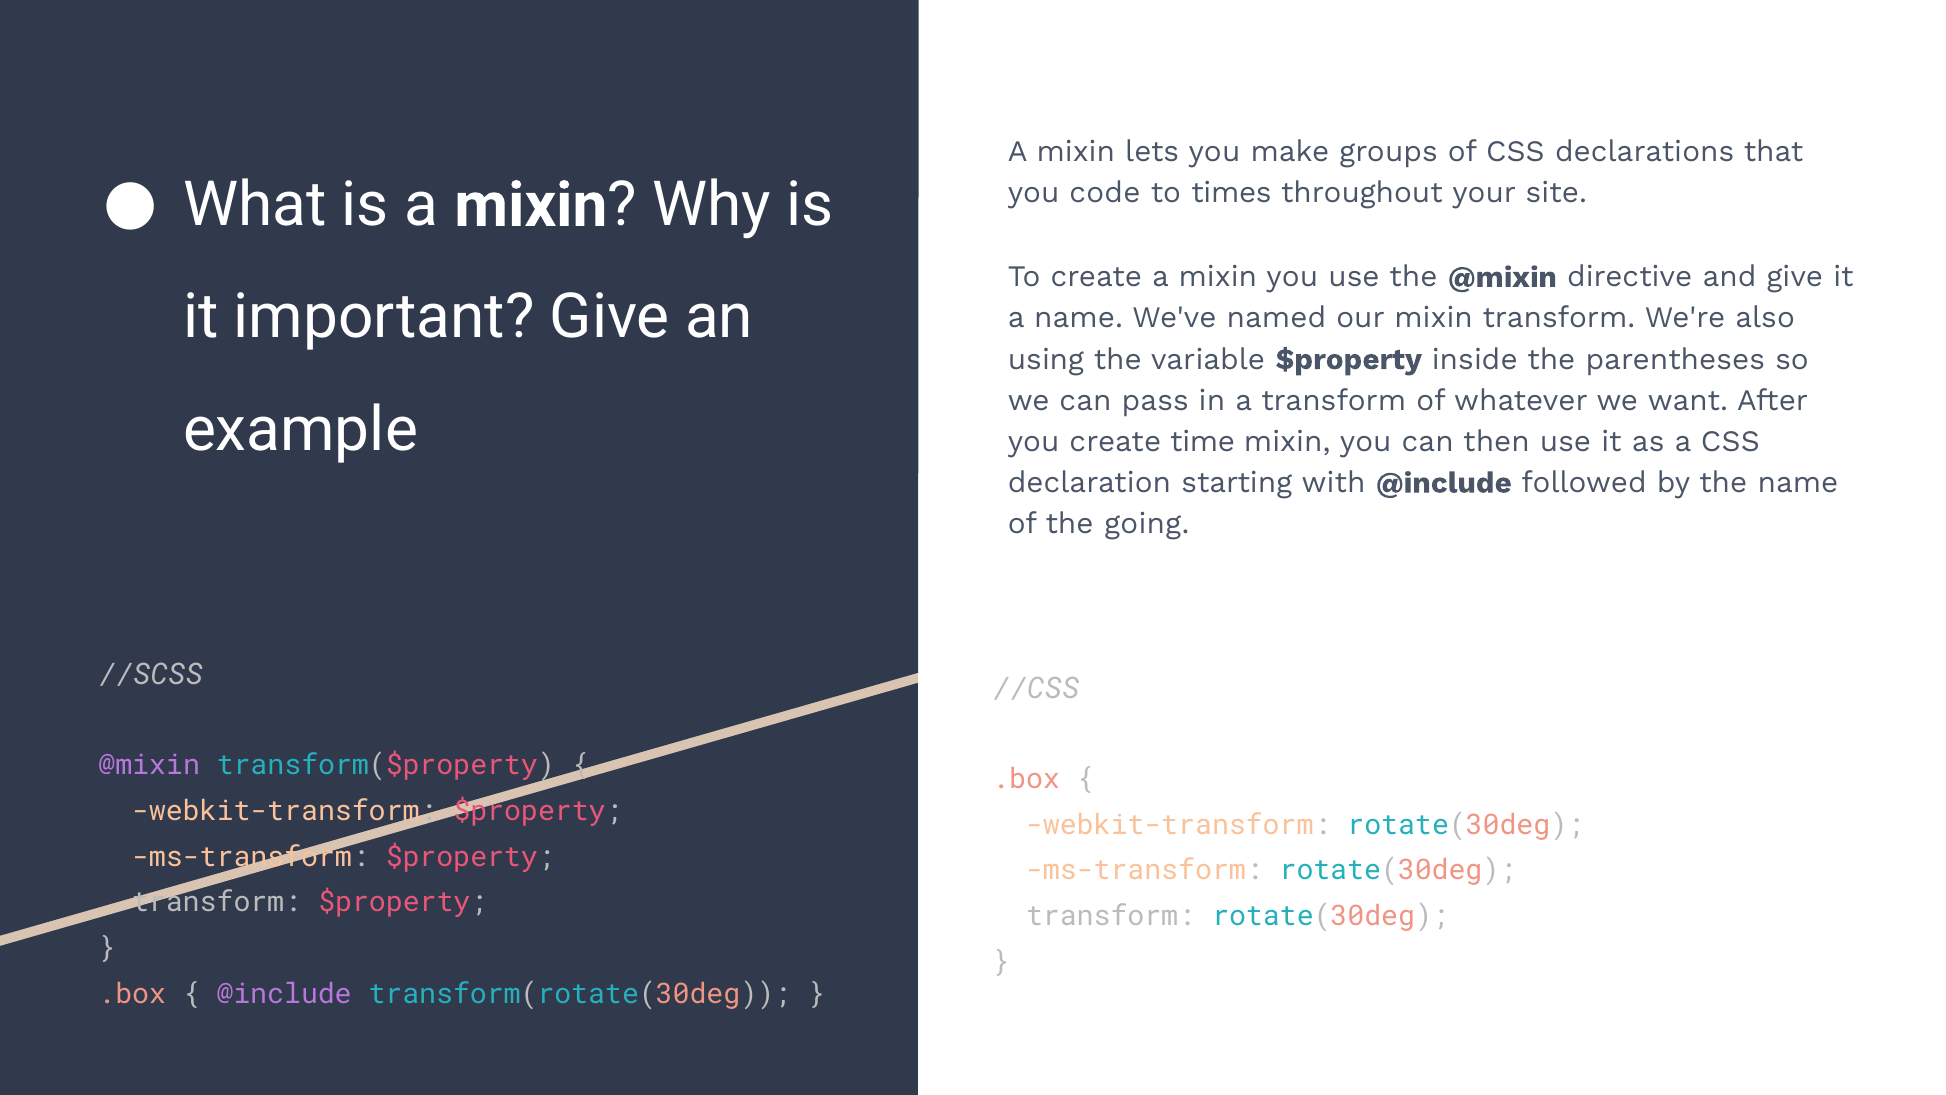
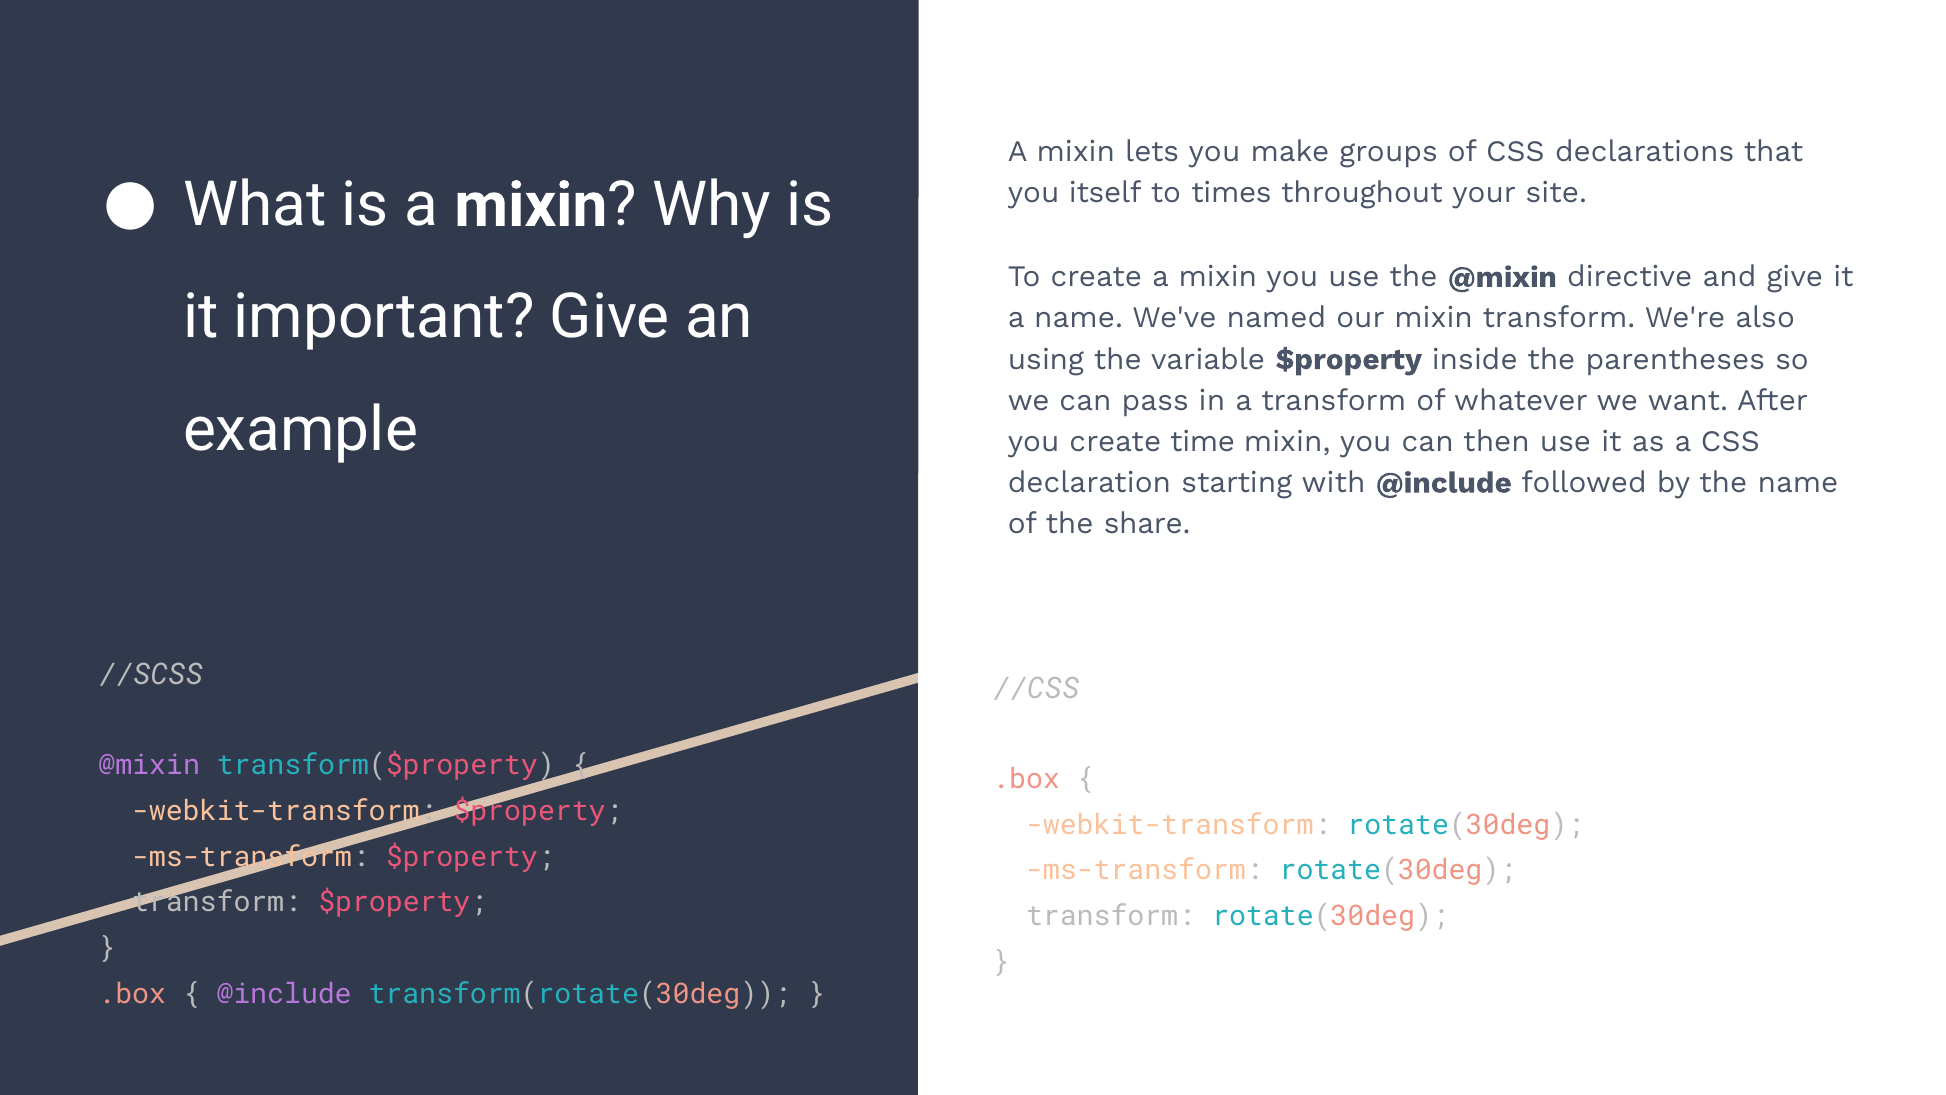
code: code -> itself (1105, 193)
going: going -> share (1147, 524)
